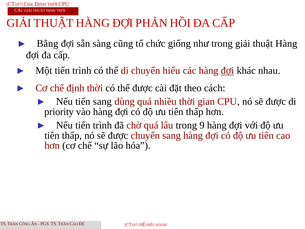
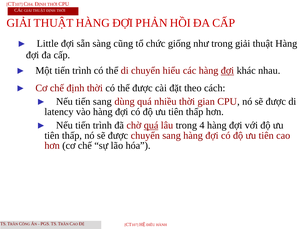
Bằng: Bằng -> Little (48, 43)
priority: priority -> latency (59, 112)
quá underline: none -> present (151, 125)
9: 9 -> 4 (202, 125)
